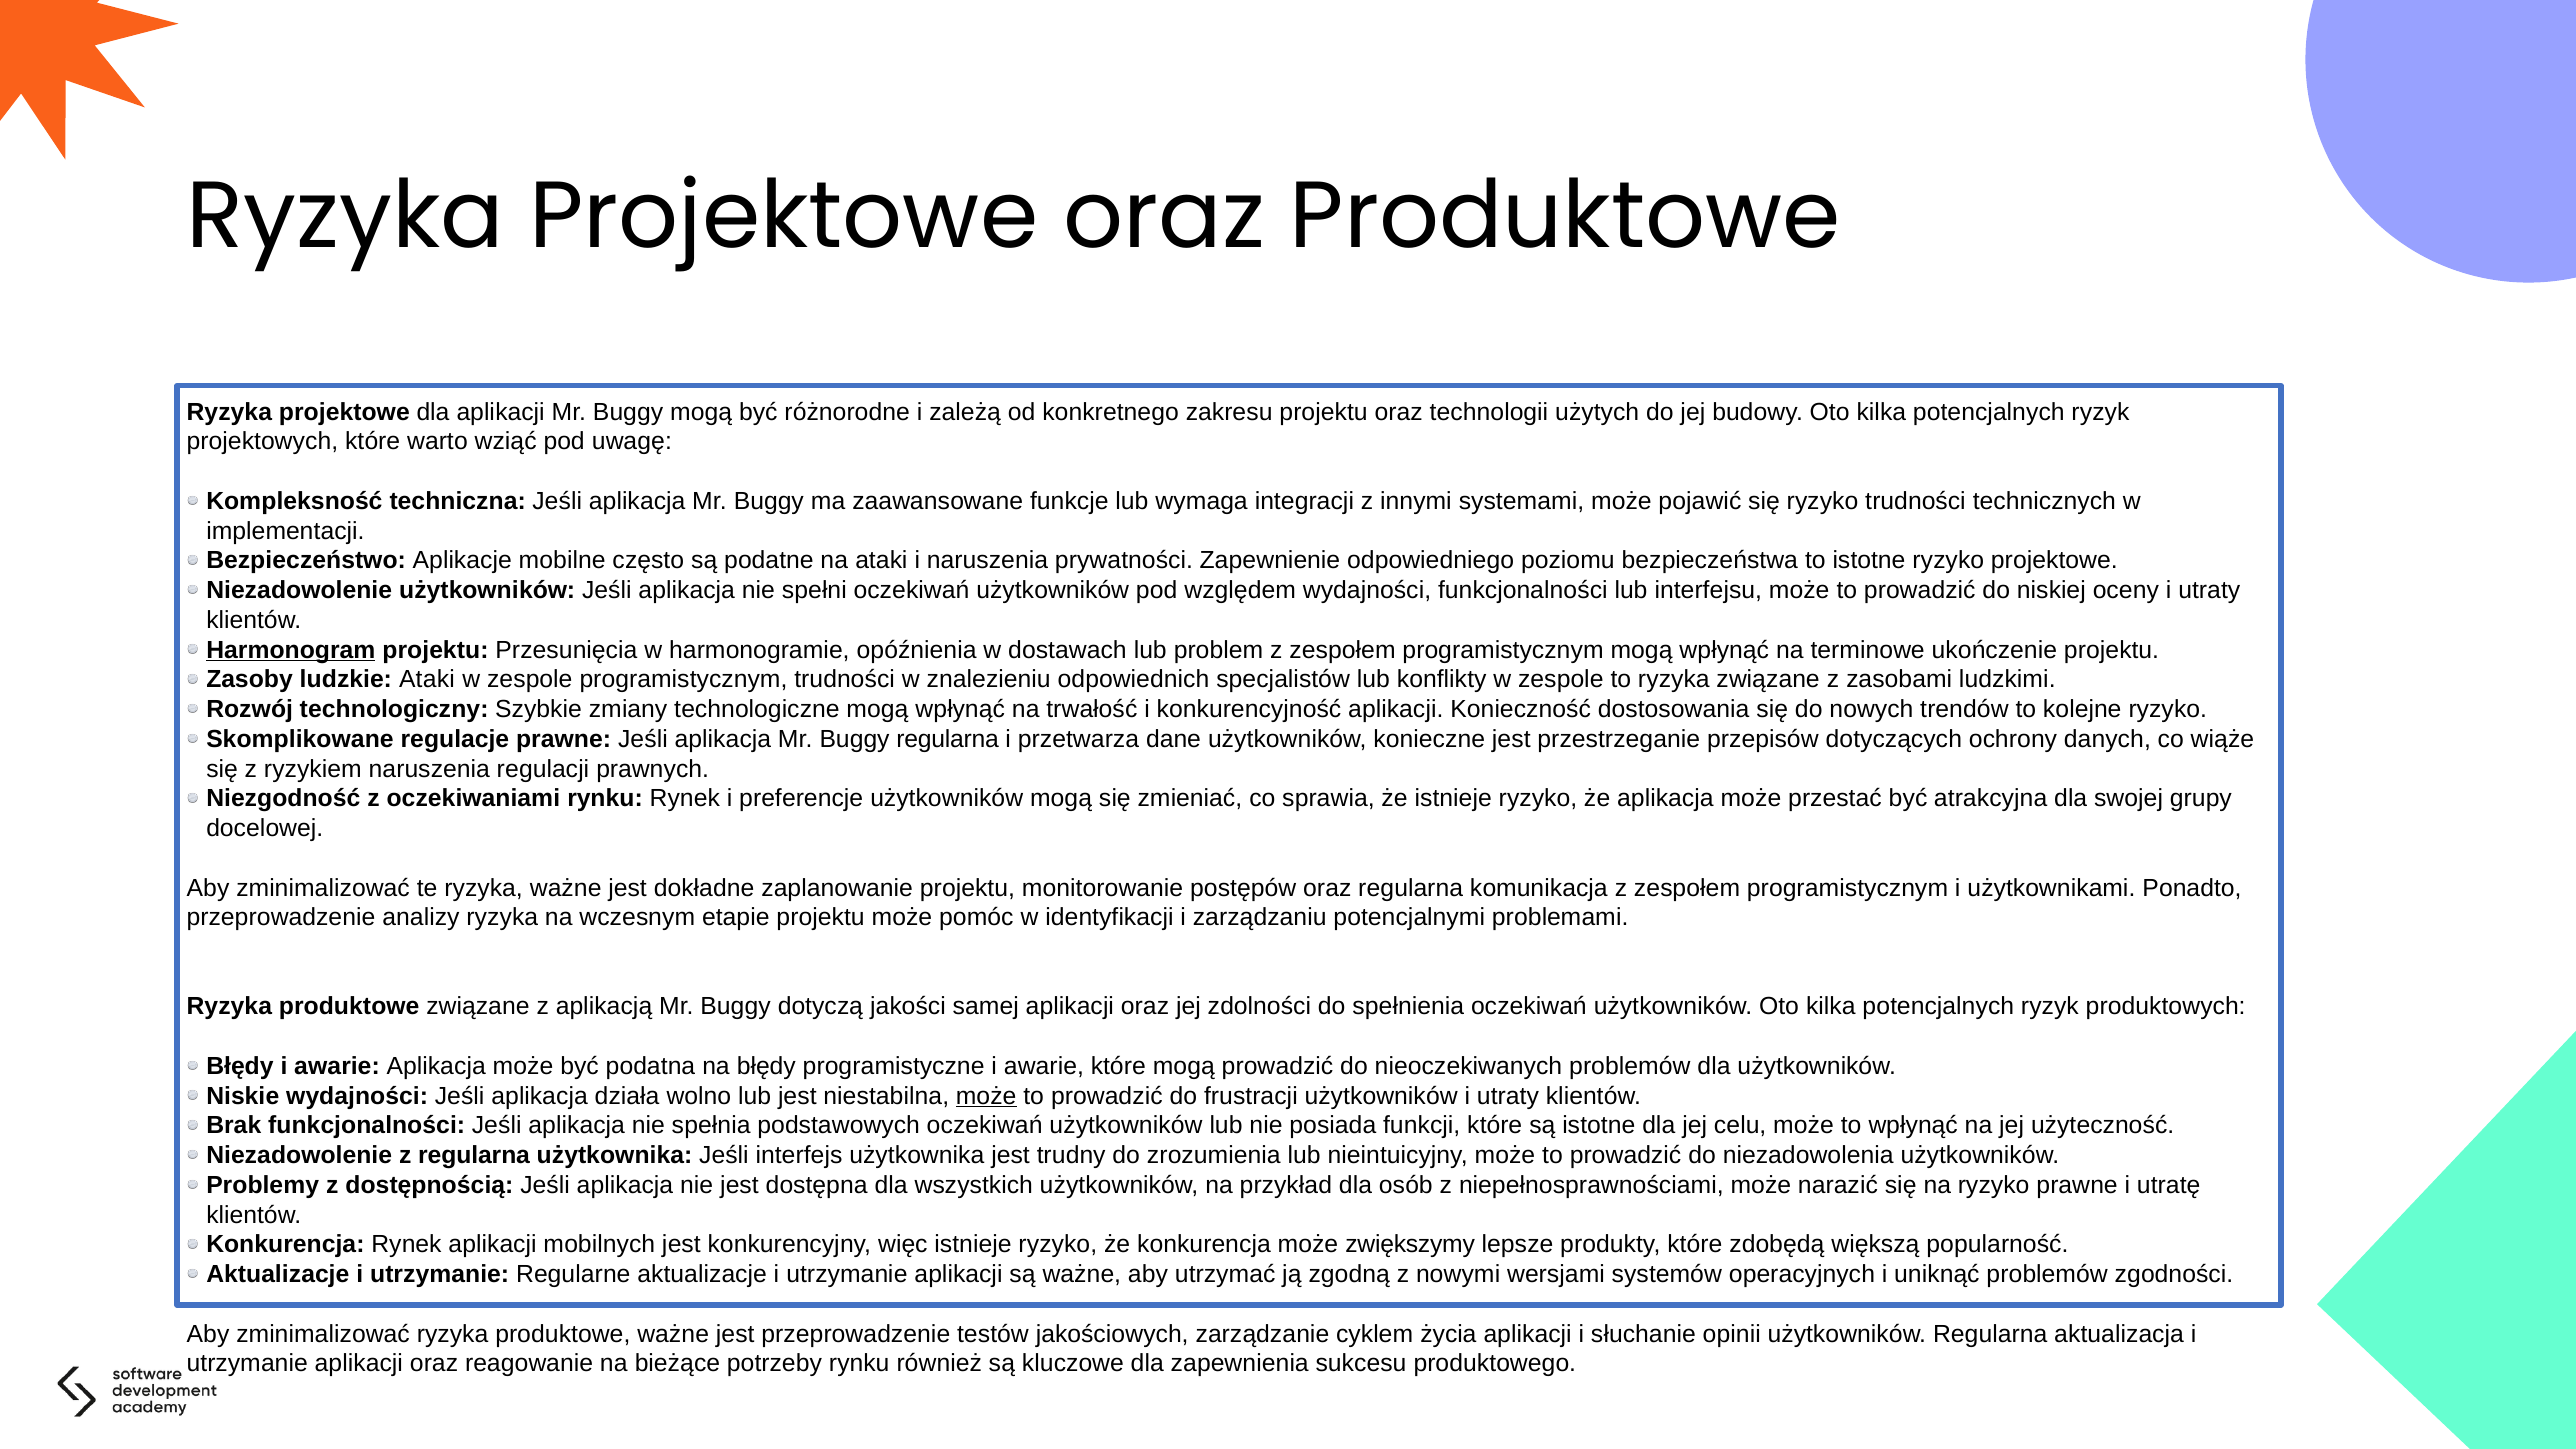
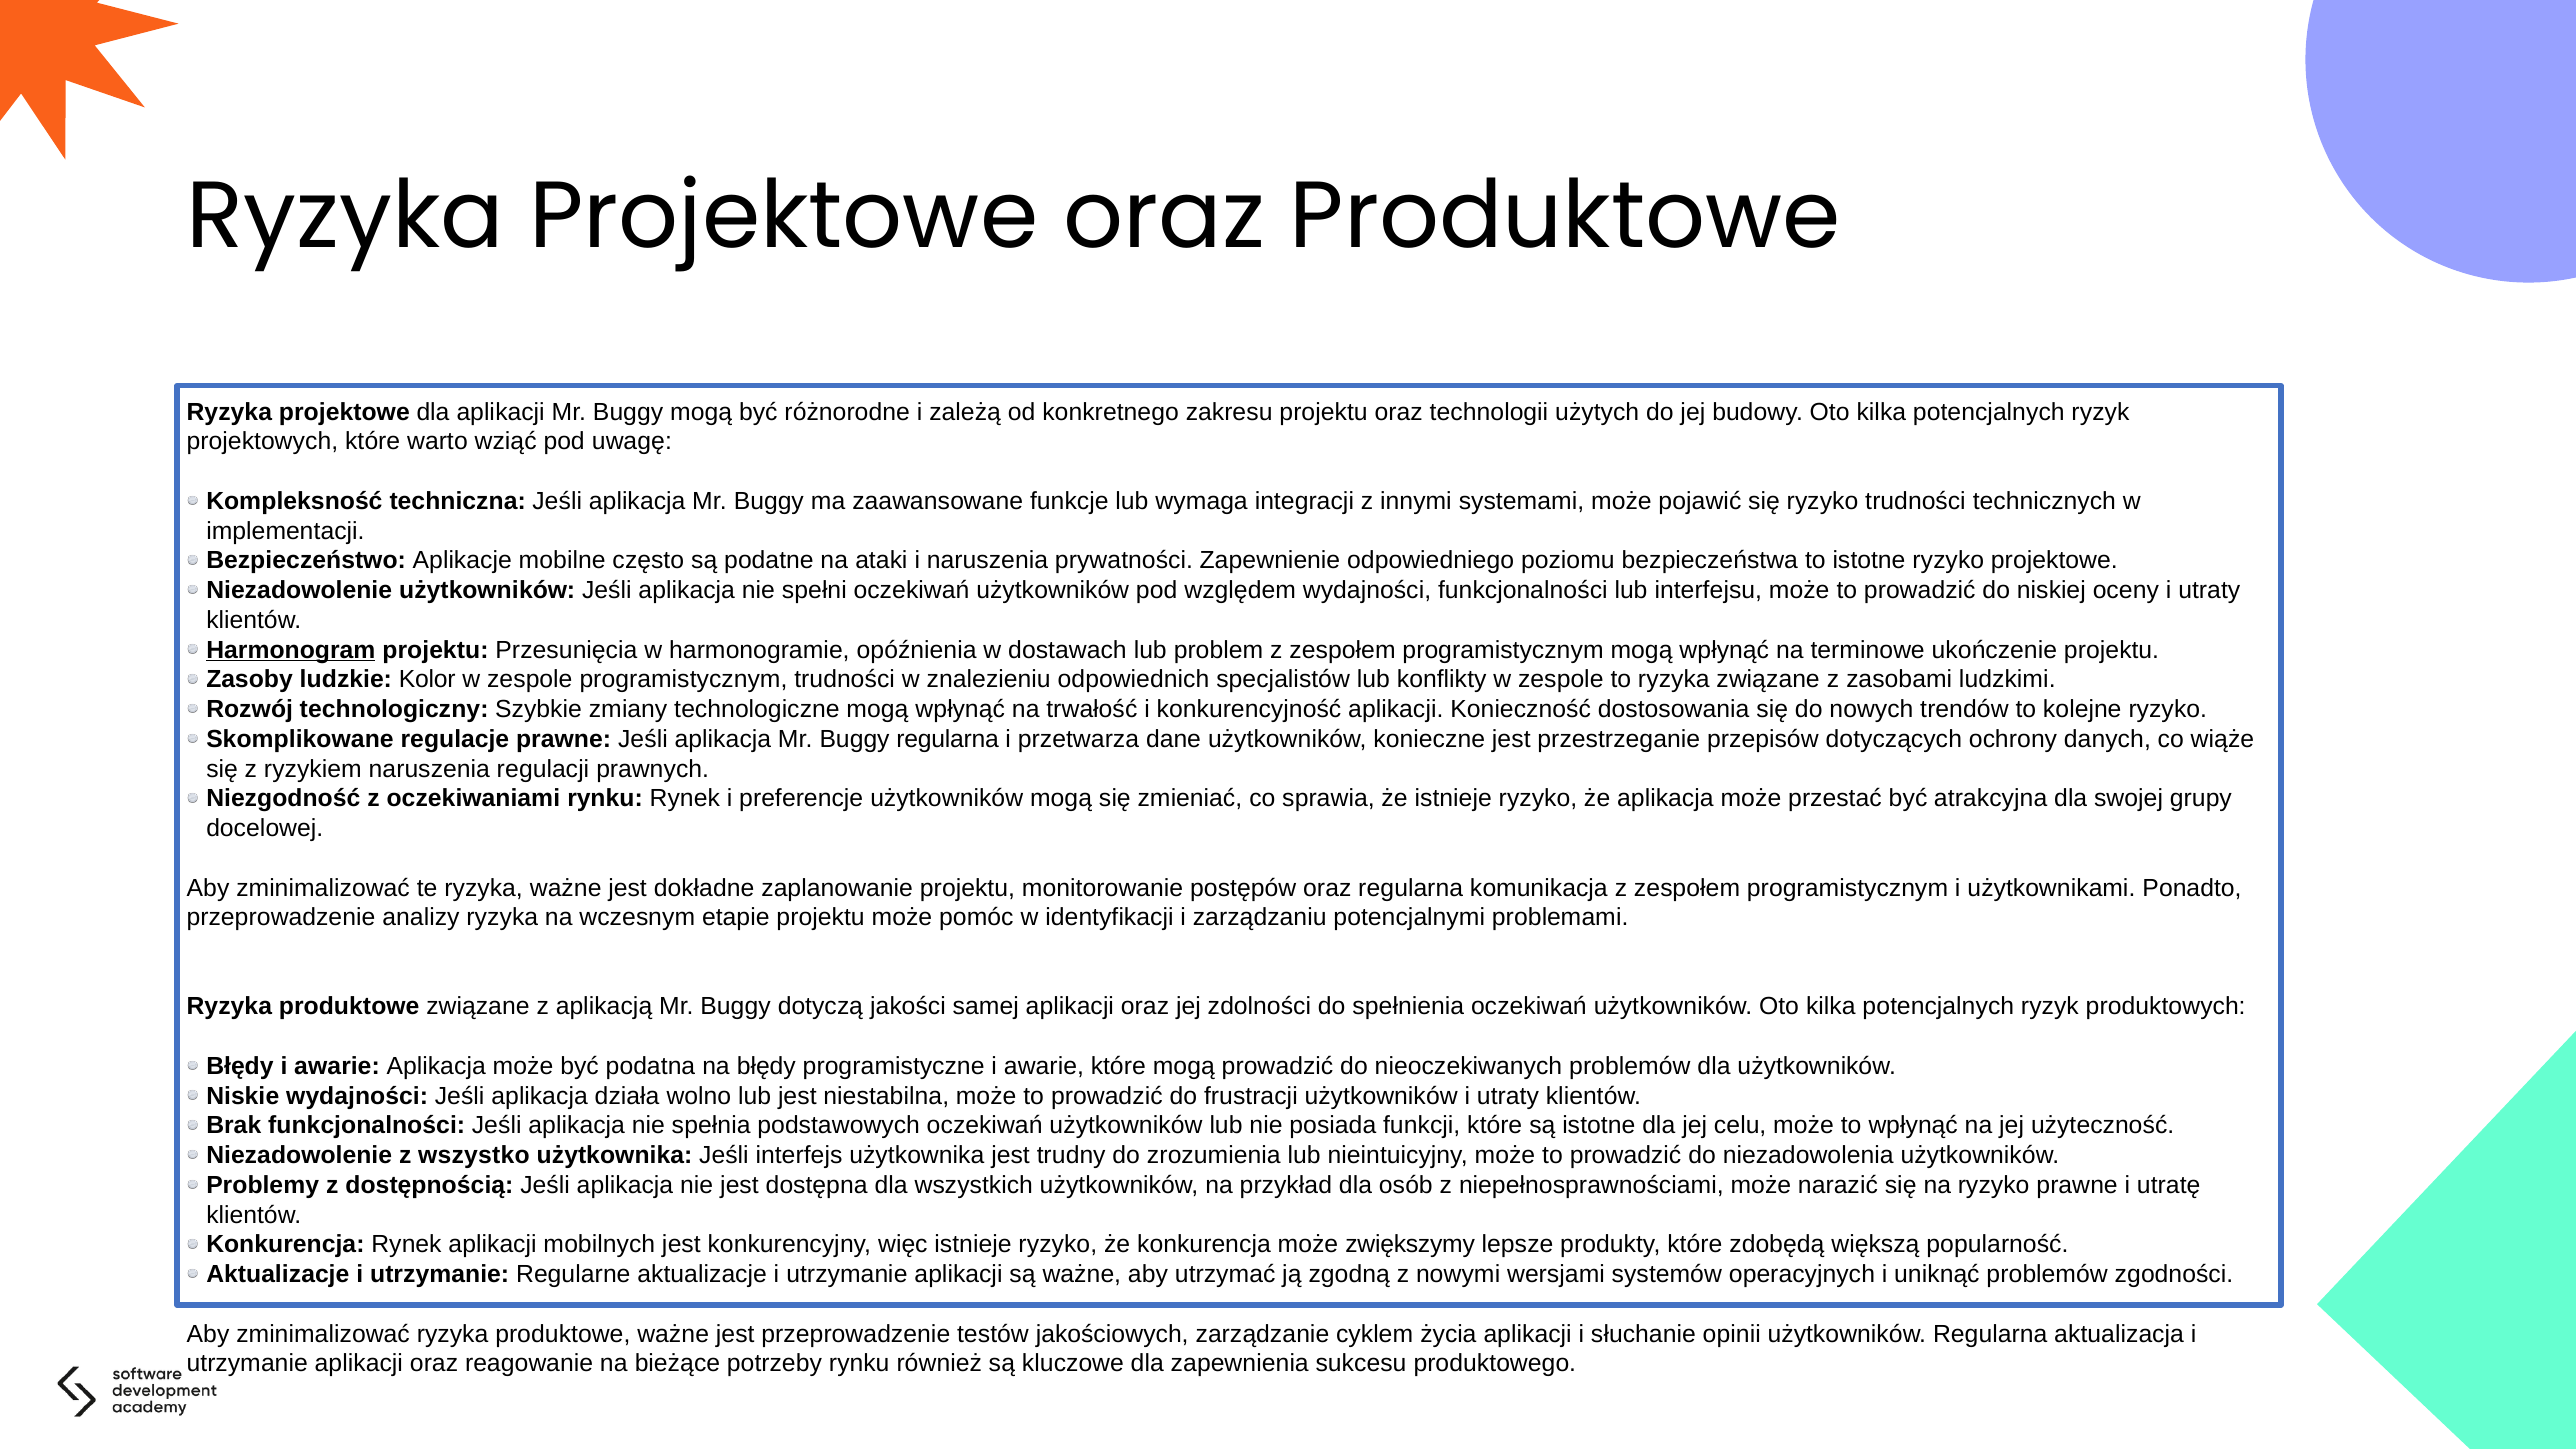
ludzkie Ataki: Ataki -> Kolor (427, 680)
może underline: present -> none (986, 1096)
z regularna: regularna -> wszystko (474, 1156)
